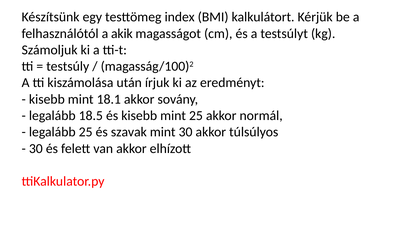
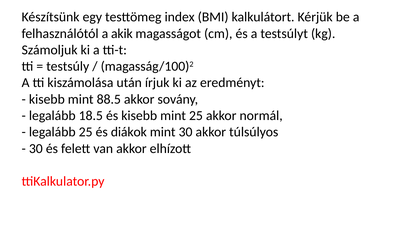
18.1: 18.1 -> 88.5 (109, 99)
szavak: szavak -> diákok (129, 132)
